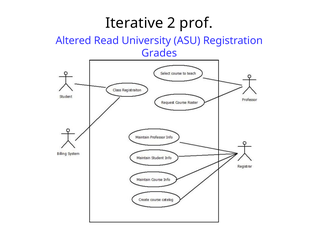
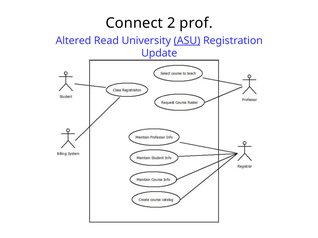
Iterative: Iterative -> Connect (134, 23)
ASU underline: none -> present (187, 41)
Grades: Grades -> Update (159, 53)
